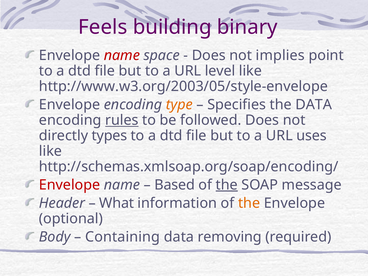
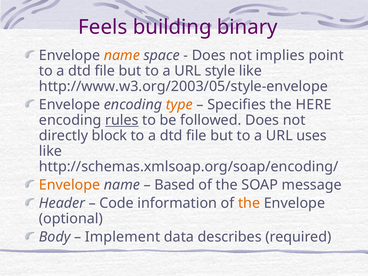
name colour: red -> orange (122, 55)
level: level -> style (220, 71)
the DATA: DATA -> HERE (314, 105)
types: types -> block (109, 136)
Envelope colour: red -> orange (70, 185)
the underline: present -> none (227, 185)
What: What -> Code (117, 203)
Containing: Containing -> Implement (123, 237)
removing: removing -> describes (230, 237)
